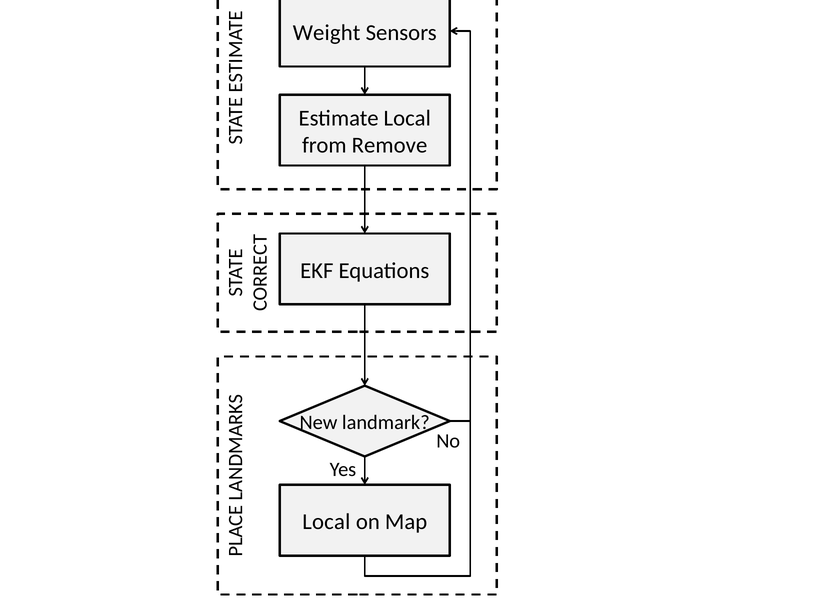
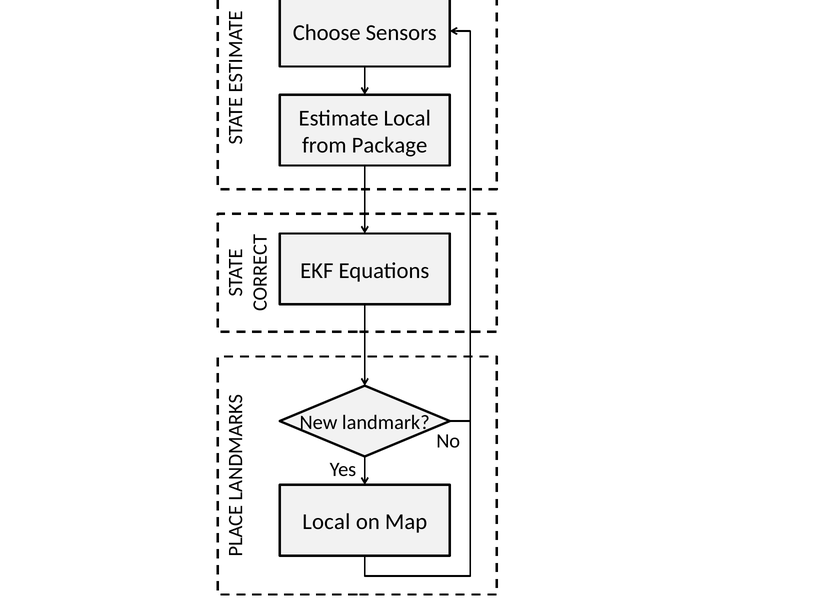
Weight: Weight -> Choose (327, 33)
Remove: Remove -> Package (390, 145)
